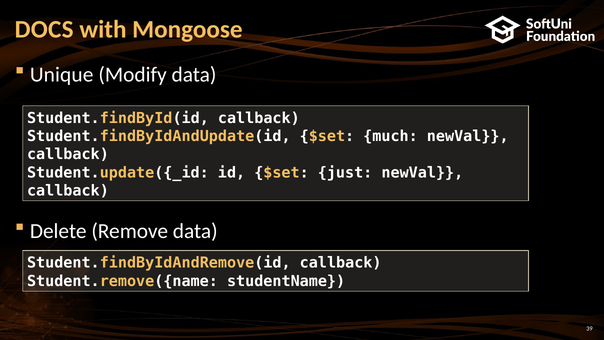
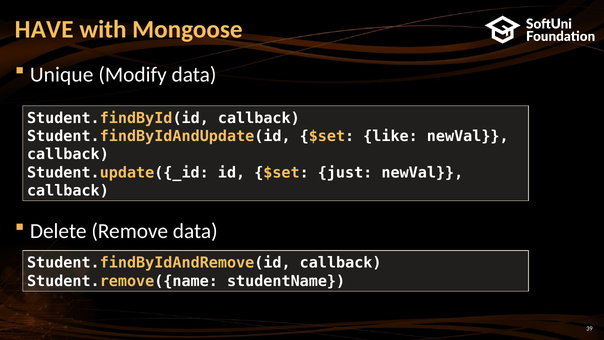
DOCS: DOCS -> HAVE (44, 29)
much: much -> like (391, 136)
